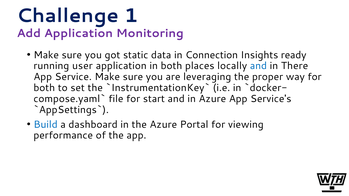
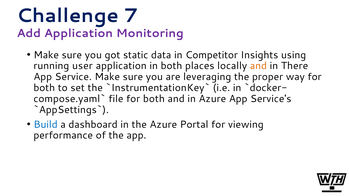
1: 1 -> 7 (131, 16)
Connection: Connection -> Competitor (212, 55)
ready: ready -> using (294, 55)
and colour: blue -> orange (258, 66)
file for start: start -> both (154, 99)
